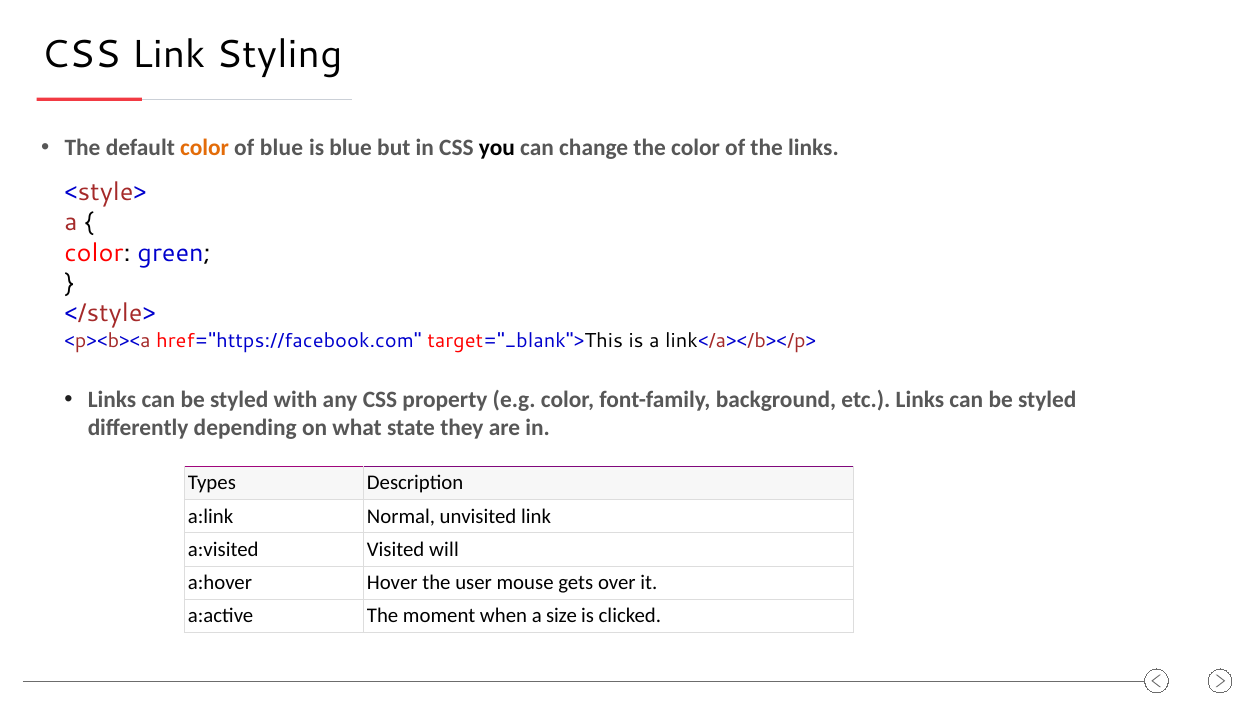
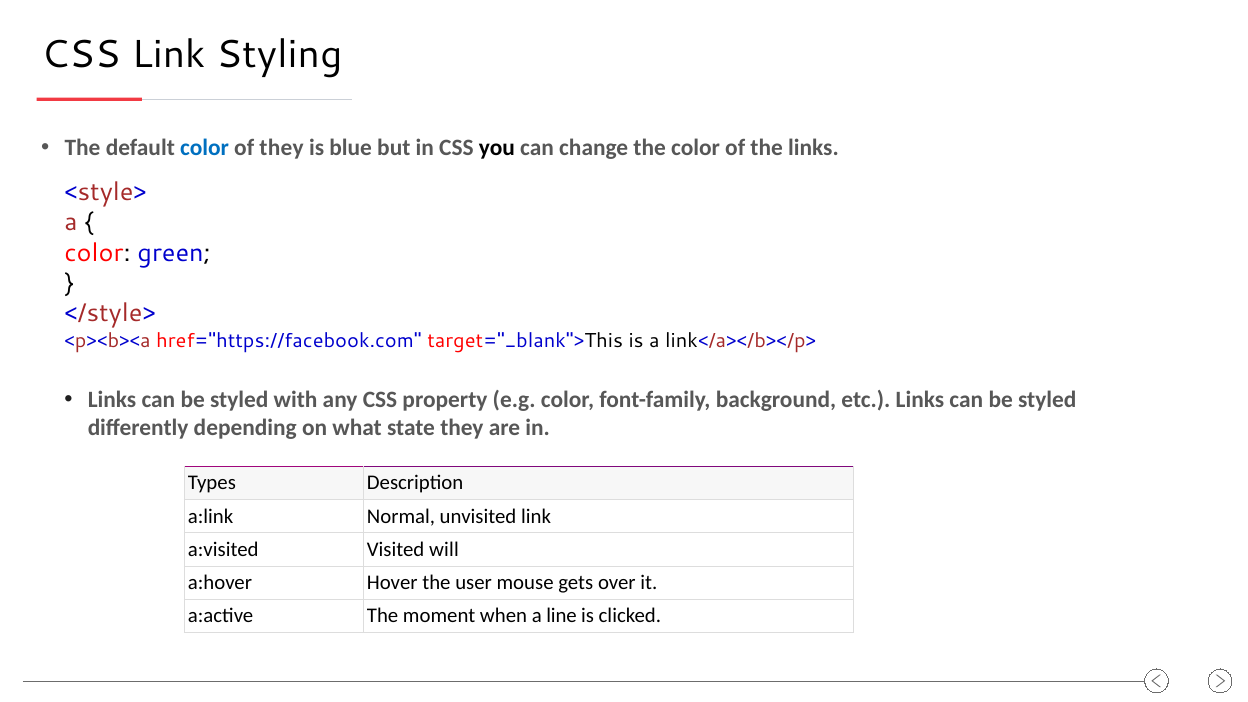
color colour: orange -> blue (205, 148)
of blue: blue -> they (282, 148)
size: size -> line (562, 616)
